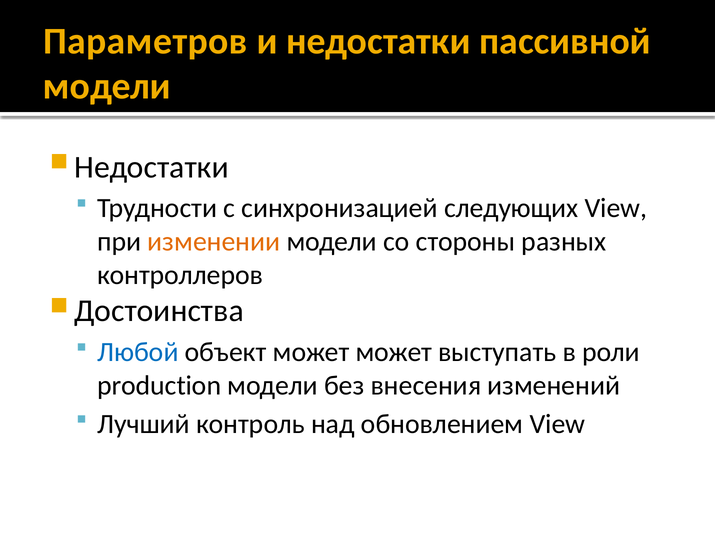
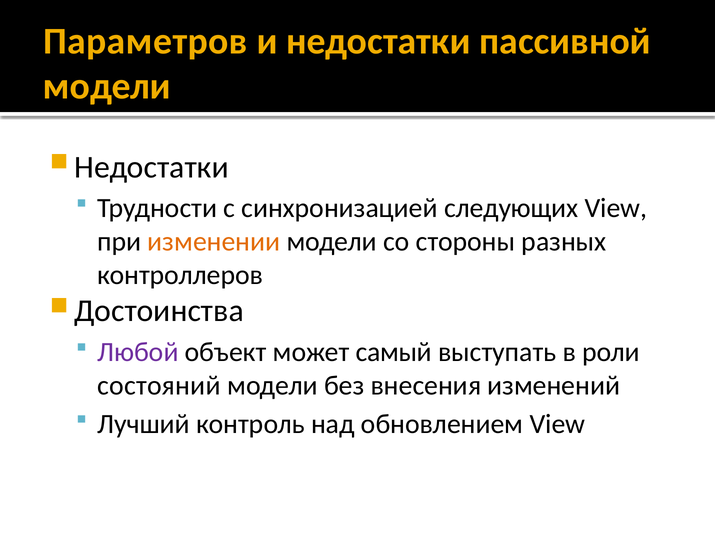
Любой colour: blue -> purple (138, 352)
может может: может -> самый (394, 352)
production: production -> состояний (159, 386)
